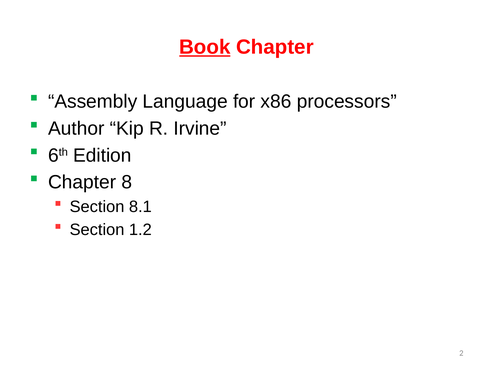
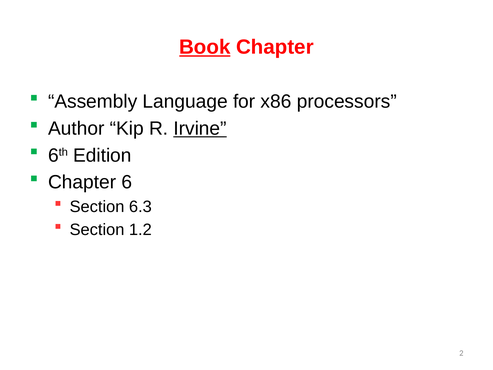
Irvine underline: none -> present (200, 128)
8: 8 -> 6 (127, 182)
8.1: 8.1 -> 6.3 (140, 207)
